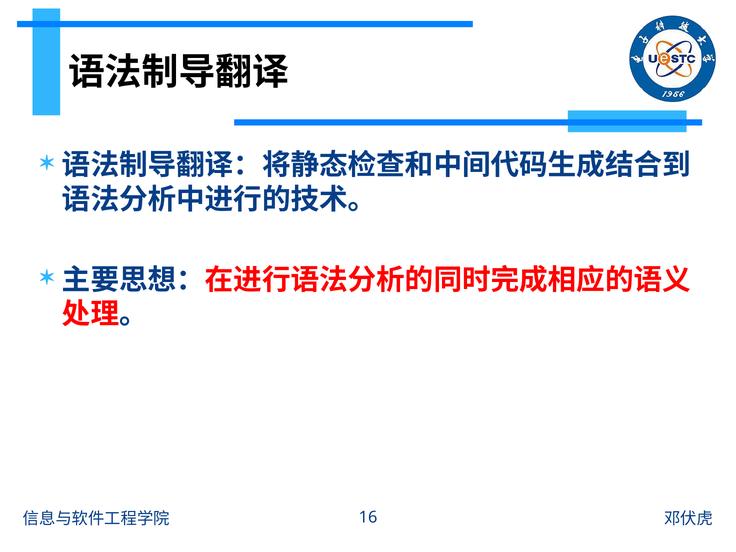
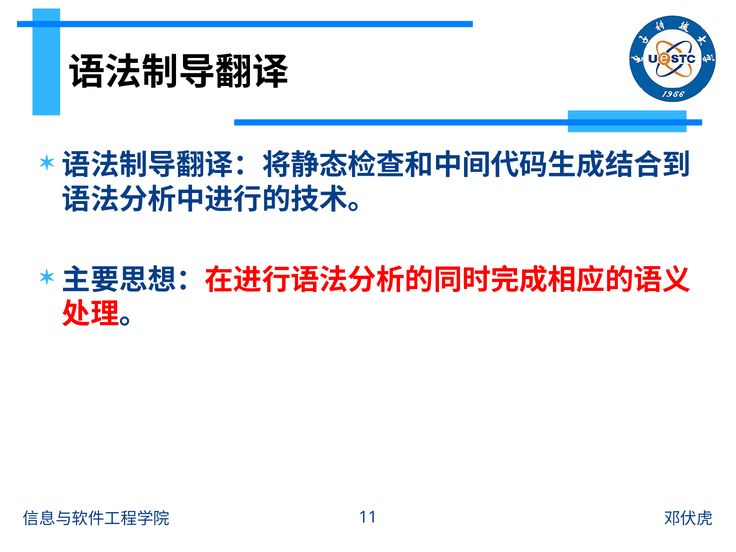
16: 16 -> 11 (368, 518)
